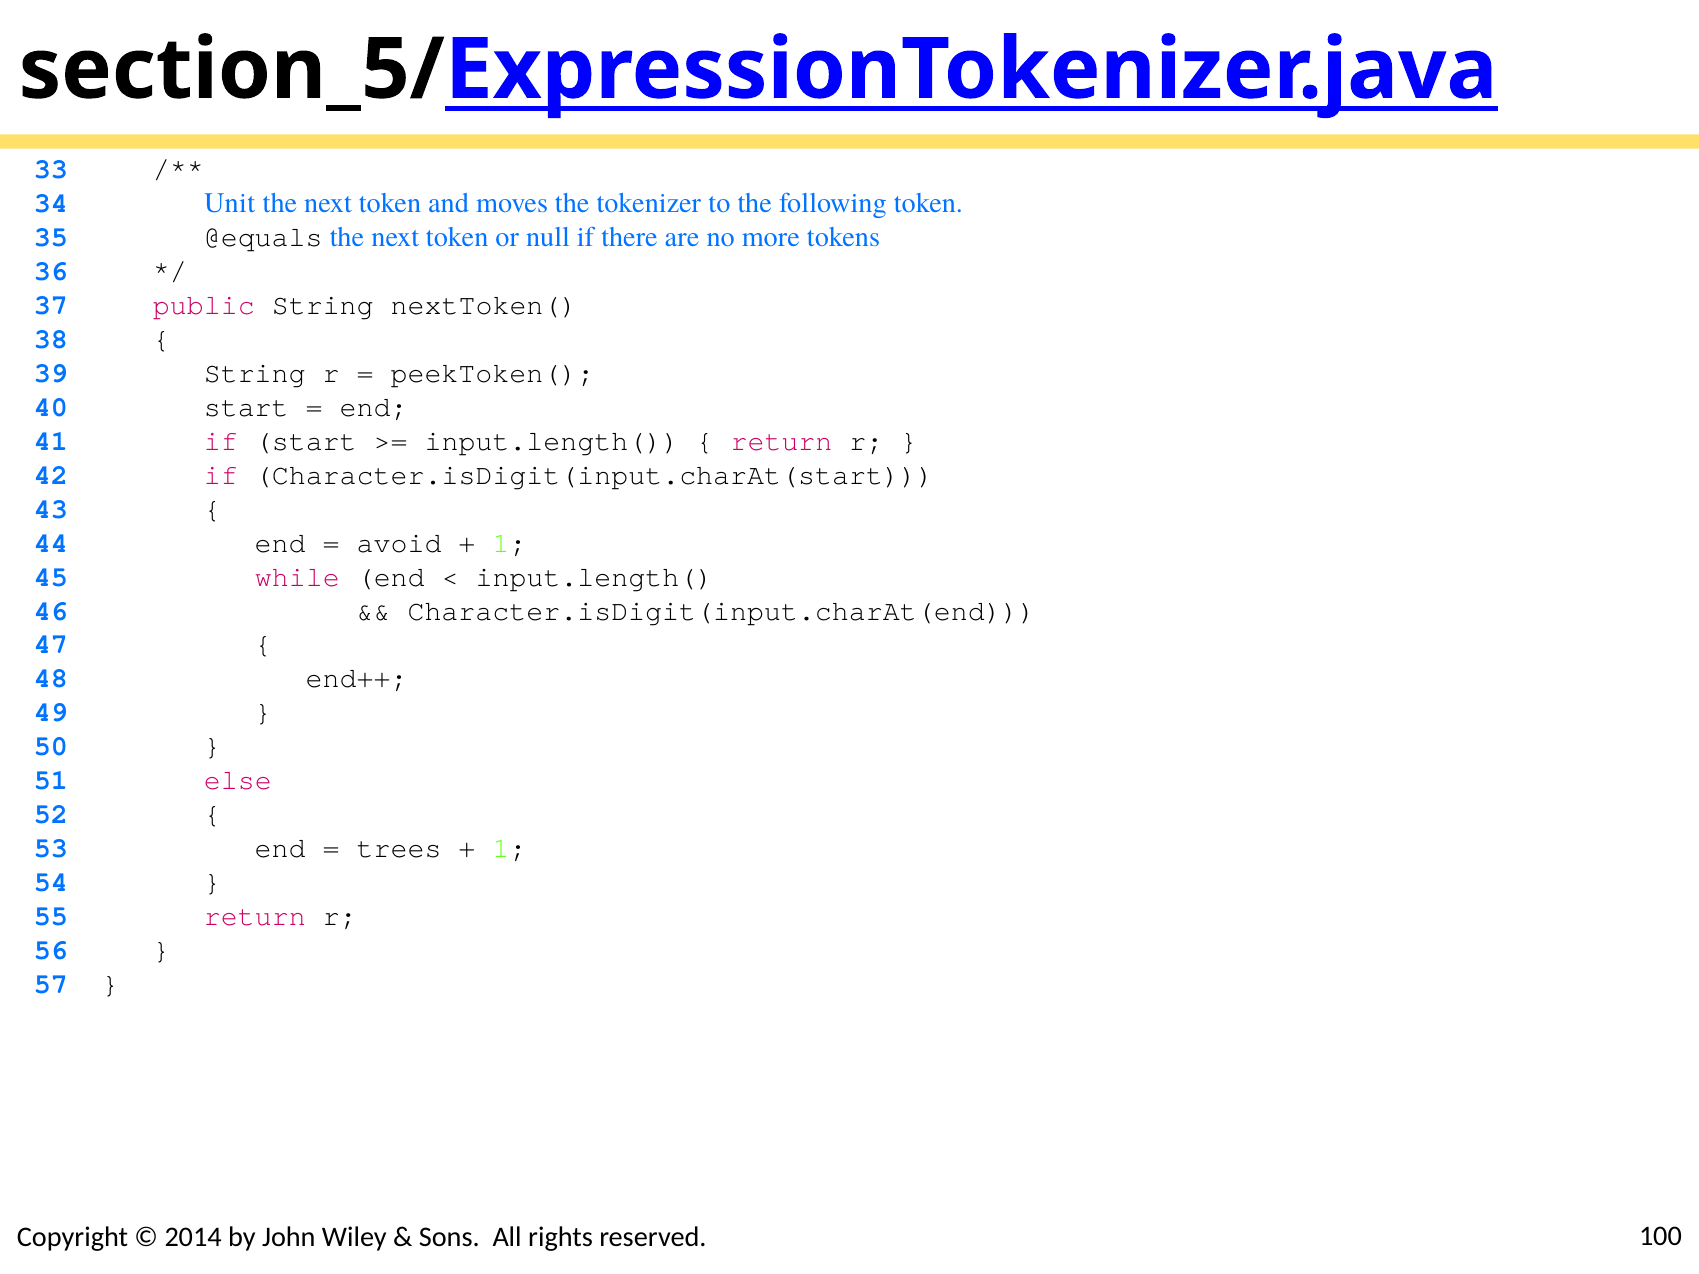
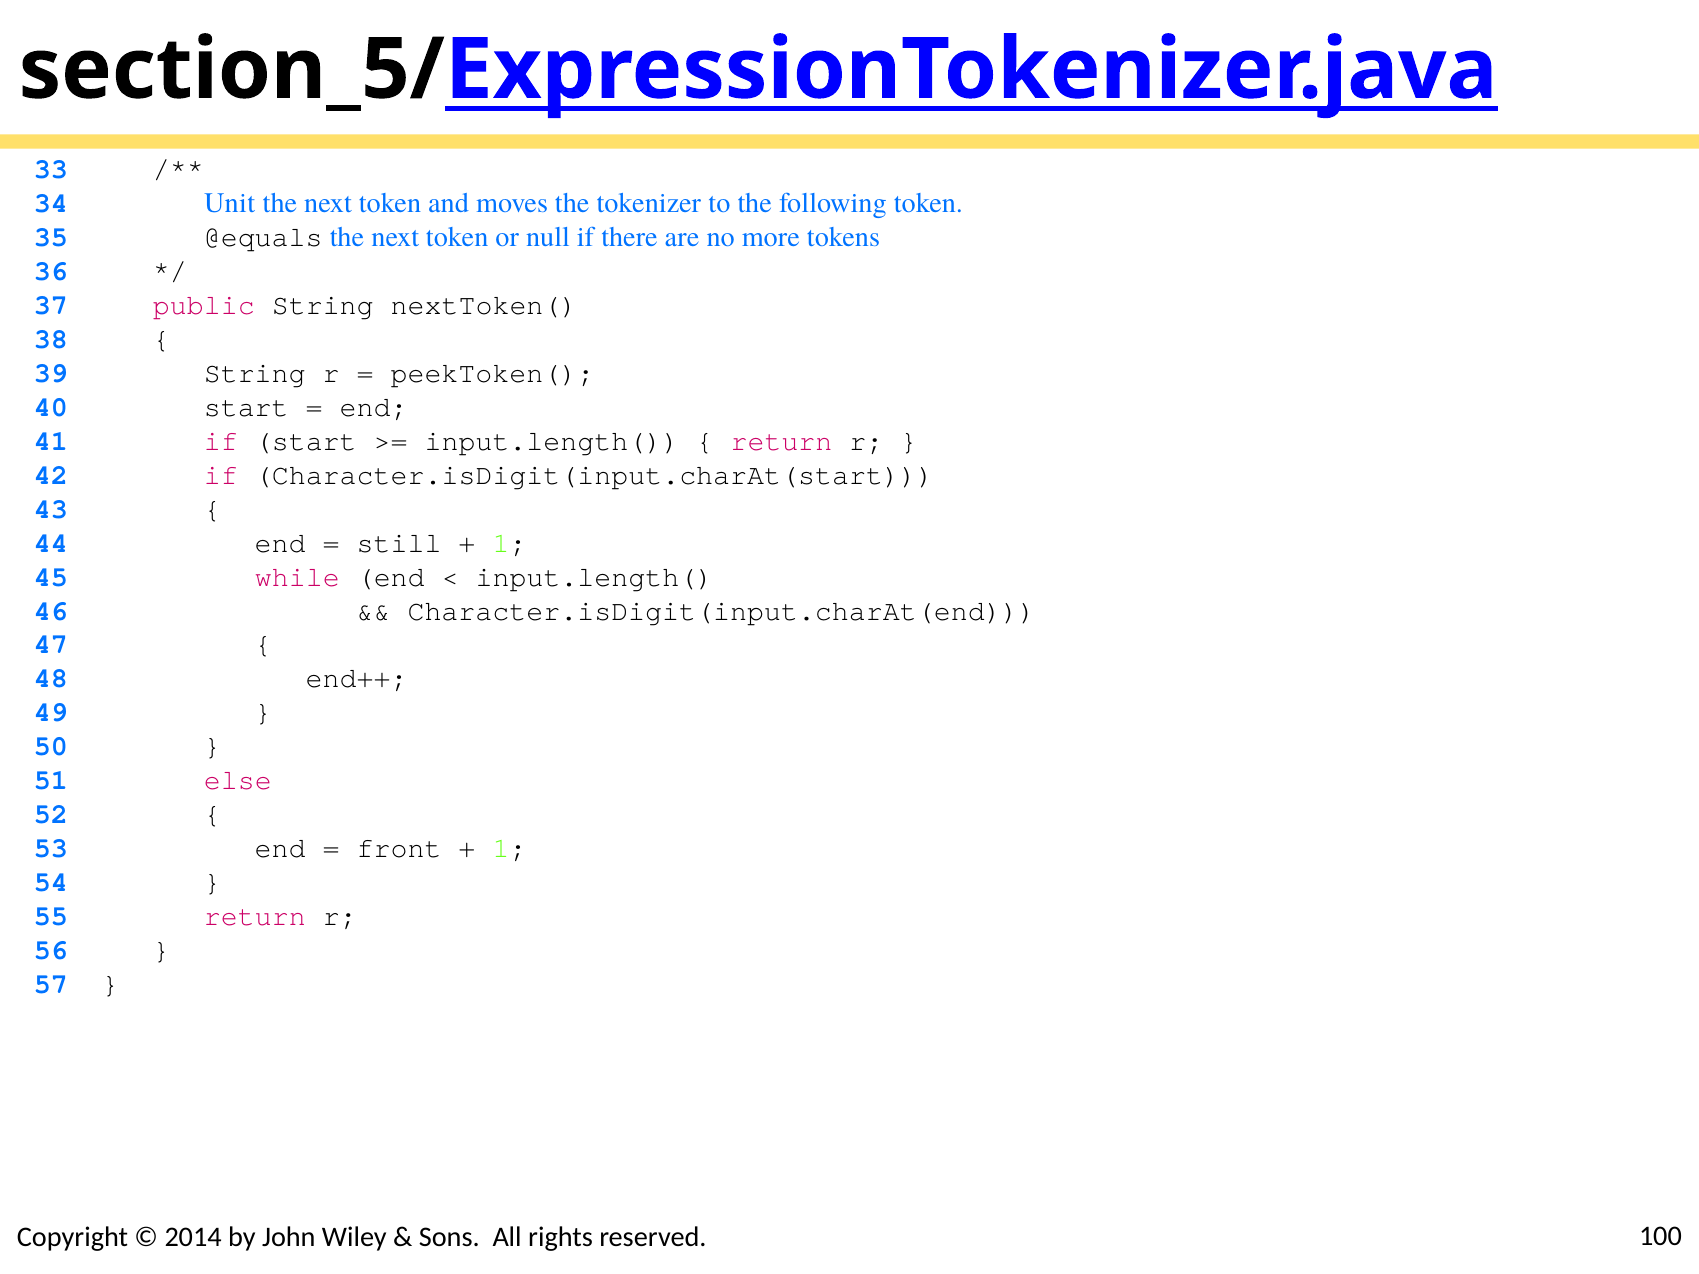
avoid: avoid -> still (399, 543)
trees: trees -> front (399, 849)
